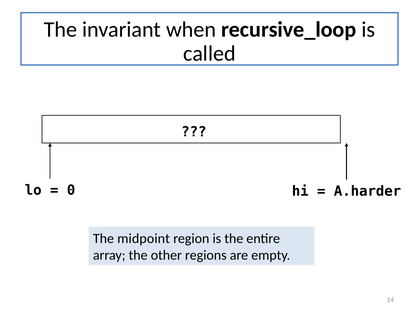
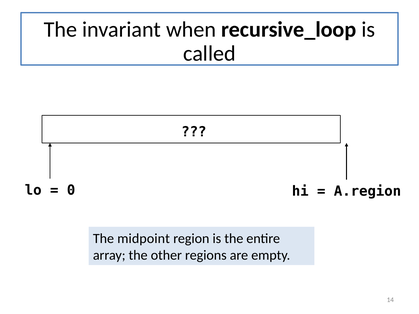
A.harder: A.harder -> A.region (368, 191)
